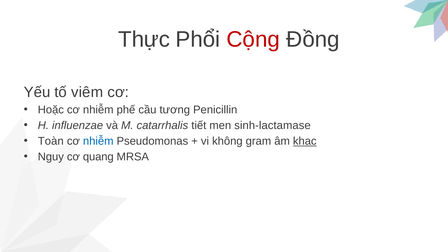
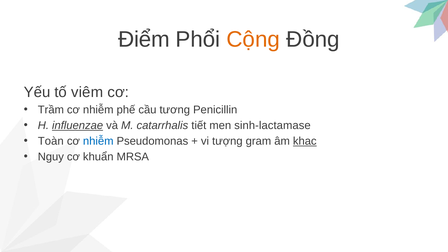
Thực: Thực -> Điểm (144, 39)
Cộng colour: red -> orange (253, 39)
Hoặc: Hoặc -> Trầm (51, 110)
influenzae underline: none -> present (78, 125)
không: không -> tượng (227, 141)
quang: quang -> khuẩn (98, 157)
